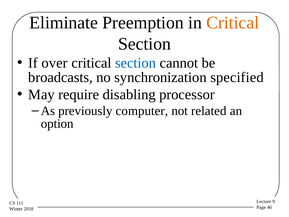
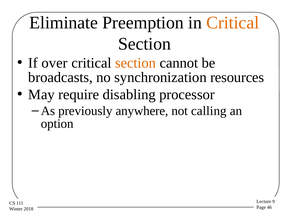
section colour: blue -> orange (136, 63)
specified: specified -> resources (237, 77)
computer: computer -> anywhere (142, 111)
related: related -> calling (209, 111)
